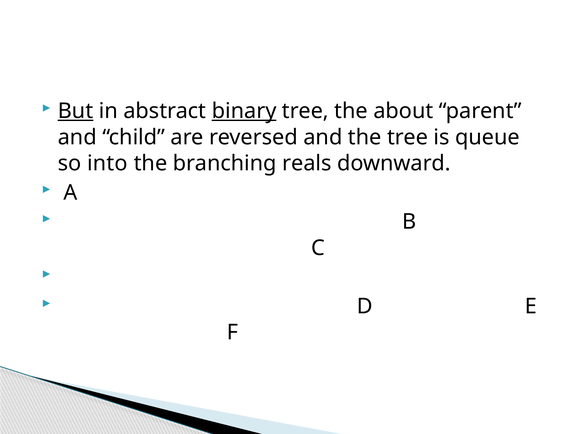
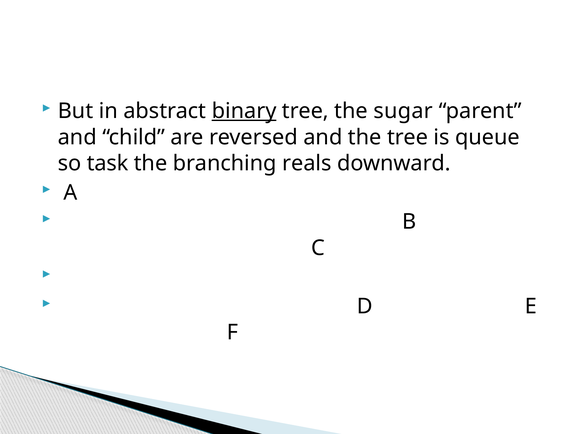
But underline: present -> none (75, 111)
about: about -> sugar (403, 111)
into: into -> task (108, 163)
